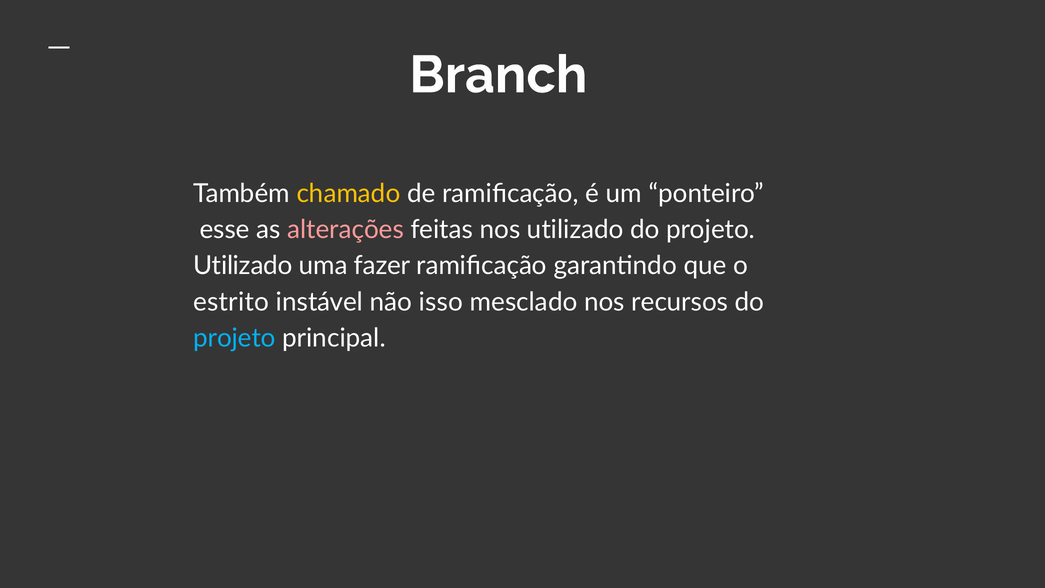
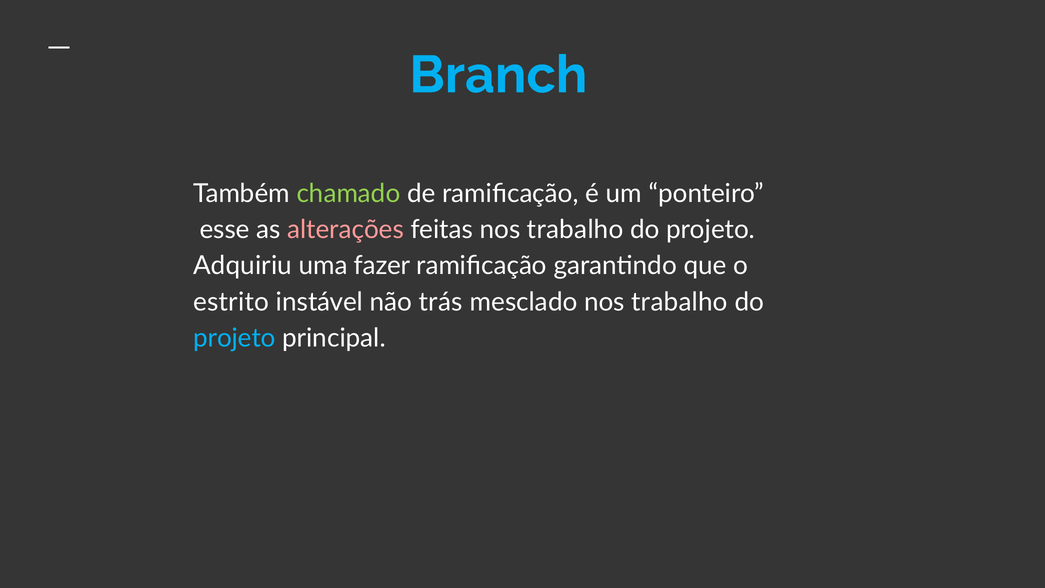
Branch colour: white -> light blue (498, 75)
chamado colour: yellow -> light green (348, 194)
feitas nos utilizado: utilizado -> trabalho (575, 230)
Utilizado: Utilizado -> Adquiriu (243, 266)
isso: isso -> trás (441, 302)
mesclado nos recursos: recursos -> trabalho (680, 302)
